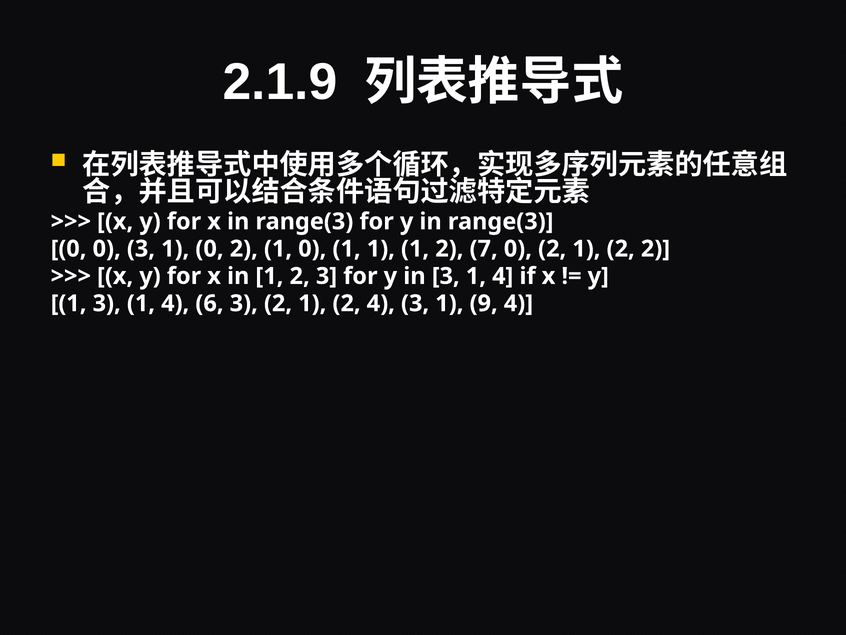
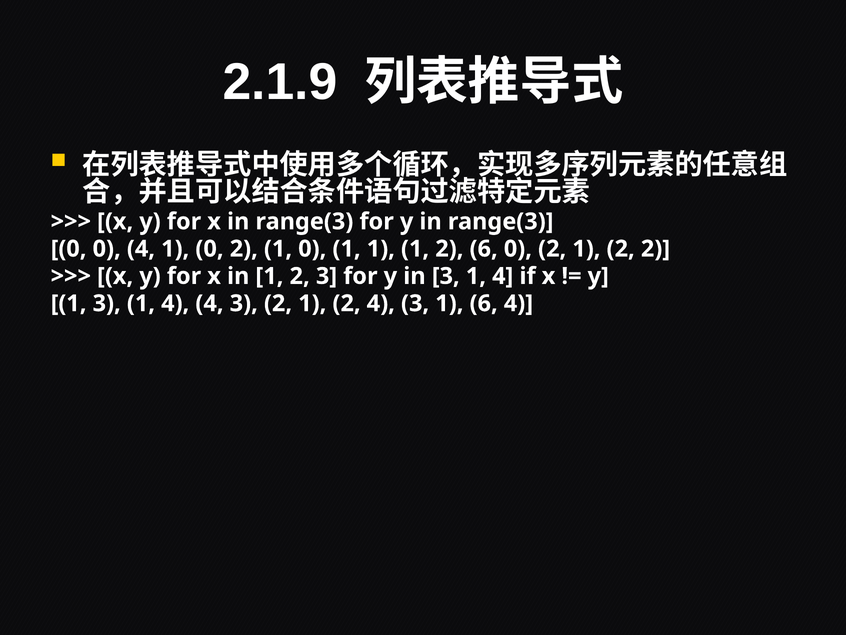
0 3: 3 -> 4 (141, 249)
2 7: 7 -> 6 (484, 249)
4 6: 6 -> 4 (209, 303)
1 9: 9 -> 6 (484, 303)
